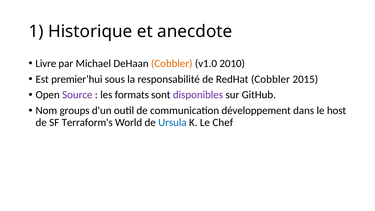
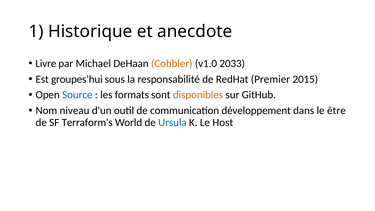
2010: 2010 -> 2033 (232, 63)
premier’hui: premier’hui -> groupes’hui (77, 79)
RedHat Cobbler: Cobbler -> Premier (270, 79)
Source colour: purple -> blue (77, 95)
disponibles colour: purple -> orange (198, 95)
groups: groups -> niveau (75, 111)
host: host -> être (336, 111)
Chef: Chef -> Host (223, 122)
